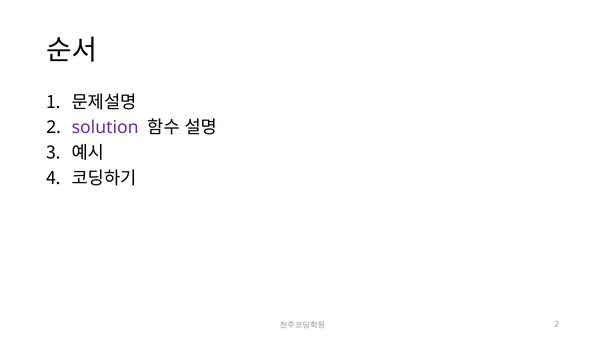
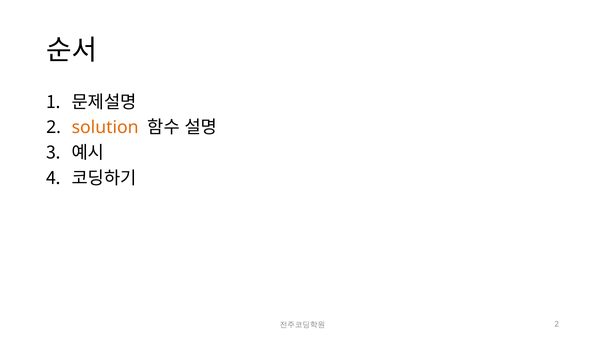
solution colour: purple -> orange (105, 128)
